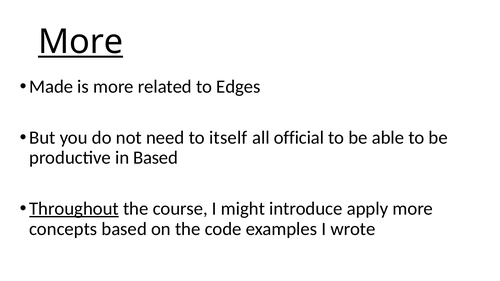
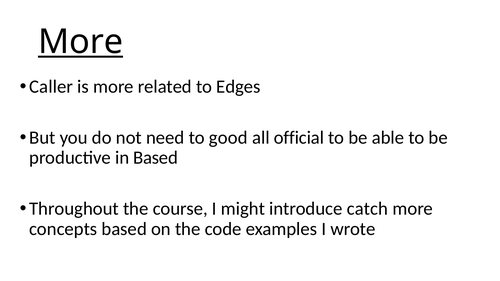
Made: Made -> Caller (51, 87)
itself: itself -> good (228, 138)
Throughout underline: present -> none (74, 209)
apply: apply -> catch (367, 209)
